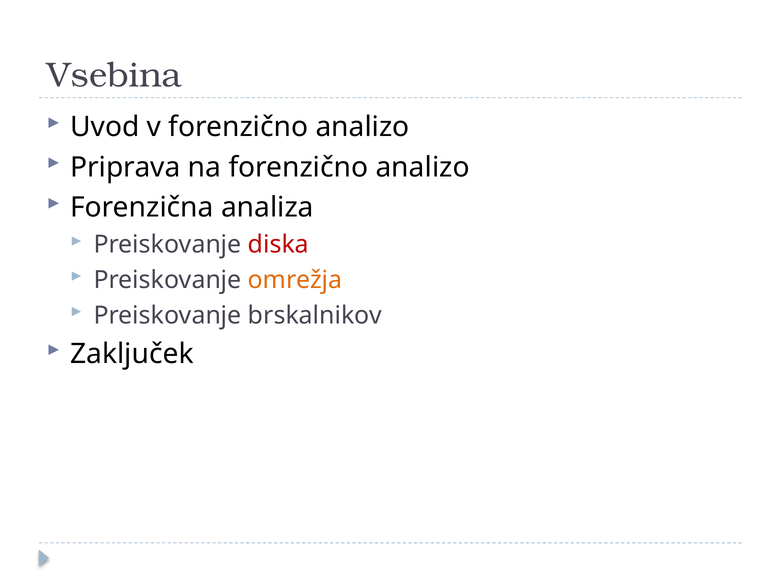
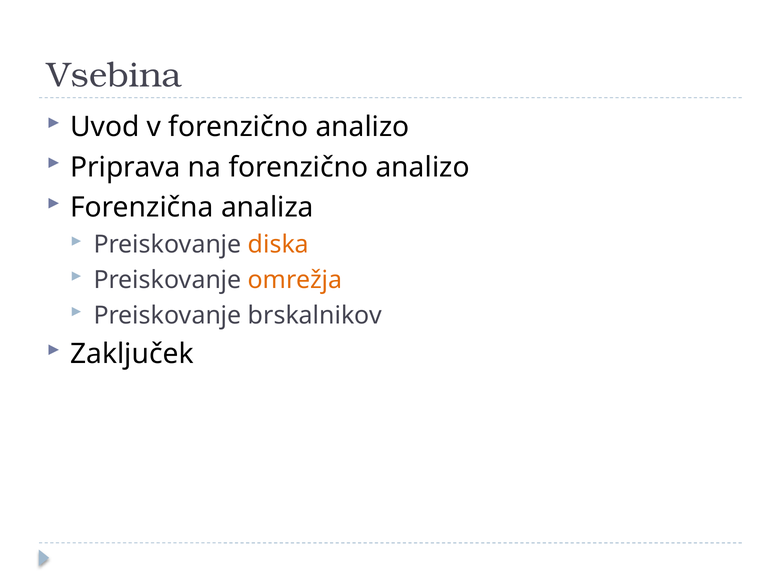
diska colour: red -> orange (278, 245)
